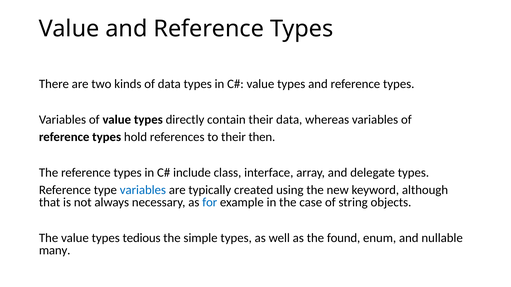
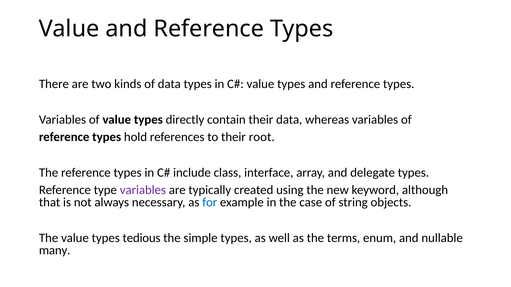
then: then -> root (262, 137)
variables colour: blue -> purple (143, 190)
found: found -> terms (344, 238)
